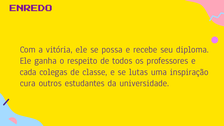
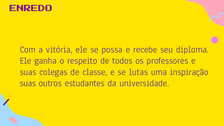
cada: cada -> suas (28, 72)
cura: cura -> suas (28, 83)
